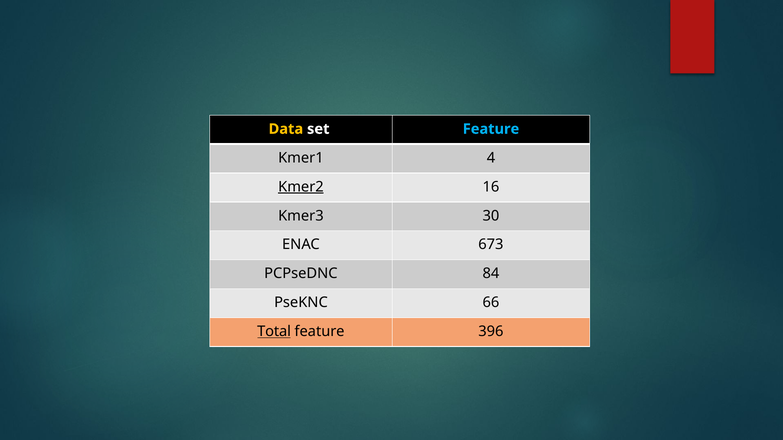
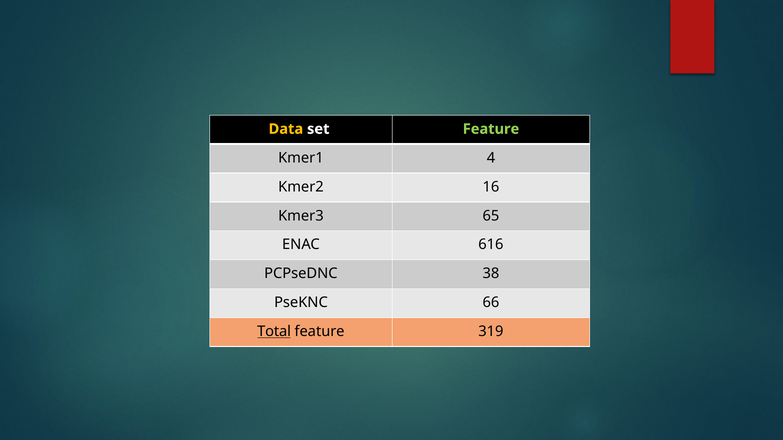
Feature colour: light blue -> light green (491, 129)
Kmer2 underline: present -> none (301, 187)
30: 30 -> 65 (491, 216)
673: 673 -> 616 (491, 245)
84: 84 -> 38 (491, 274)
396: 396 -> 319 (491, 332)
